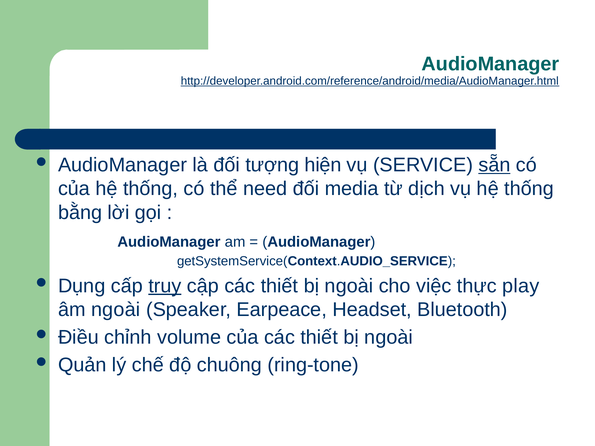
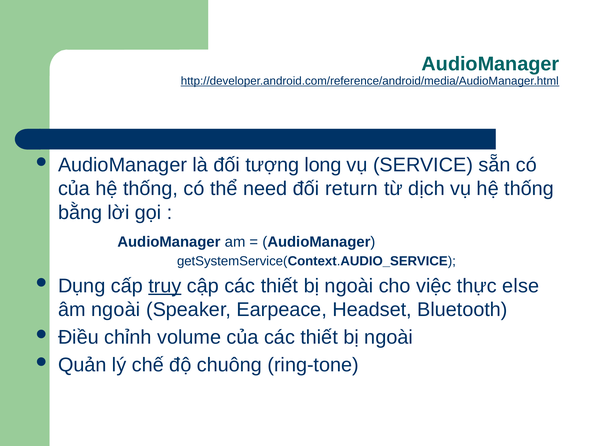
hiện: hiện -> long (323, 165)
sẵn underline: present -> none (494, 165)
media: media -> return (352, 189)
play: play -> else (521, 286)
